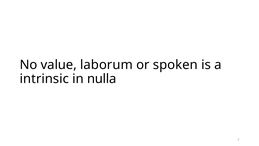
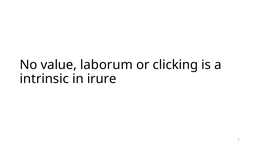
spoken: spoken -> clicking (175, 65)
nulla: nulla -> irure (102, 79)
